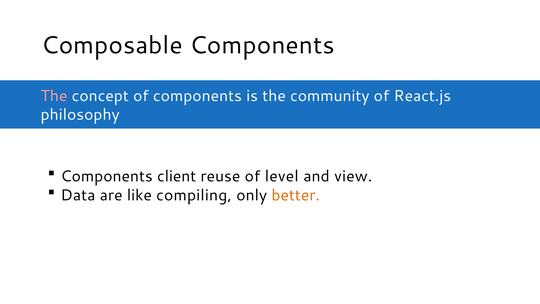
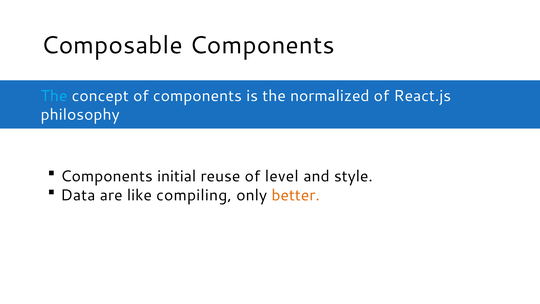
The colour: pink -> light blue (54, 96)
community: community -> normalized (330, 96)
client: client -> initial (177, 176)
view: view -> style (353, 176)
